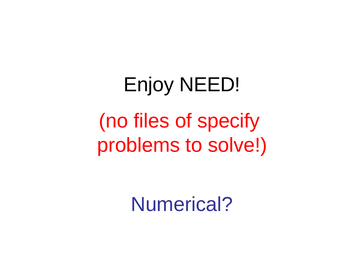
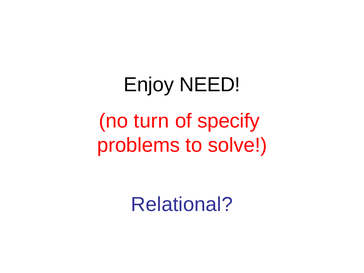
files: files -> turn (151, 121)
Numerical: Numerical -> Relational (182, 204)
